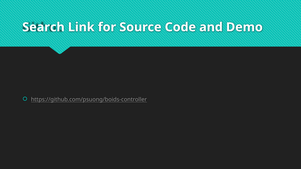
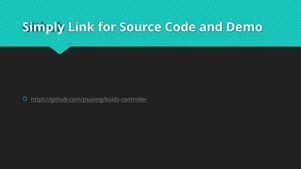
Search: Search -> Simply (43, 27)
